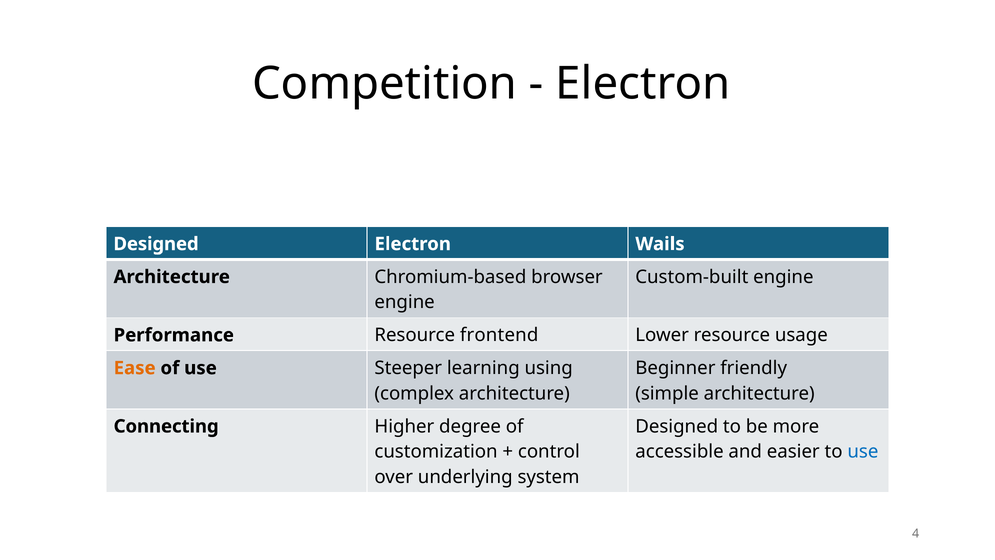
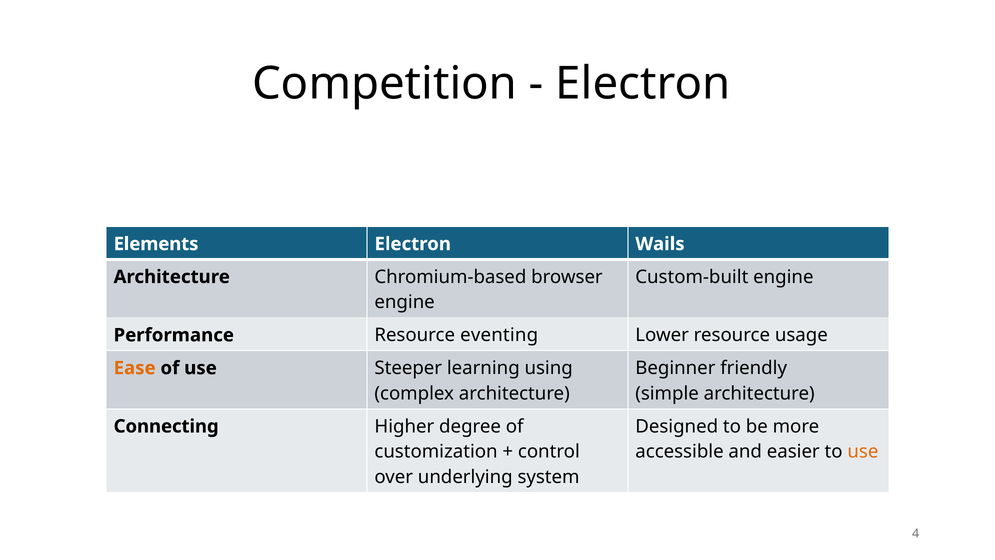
Designed: Designed -> Elements (156, 244)
frontend: frontend -> eventing (499, 335)
use colour: blue -> orange (863, 452)
